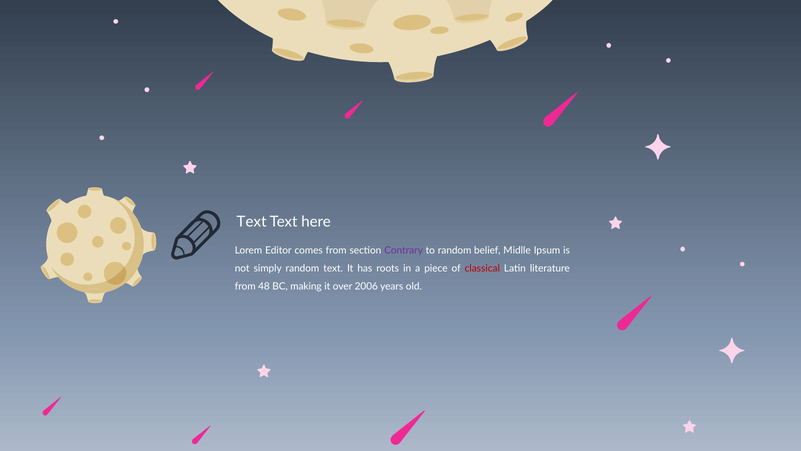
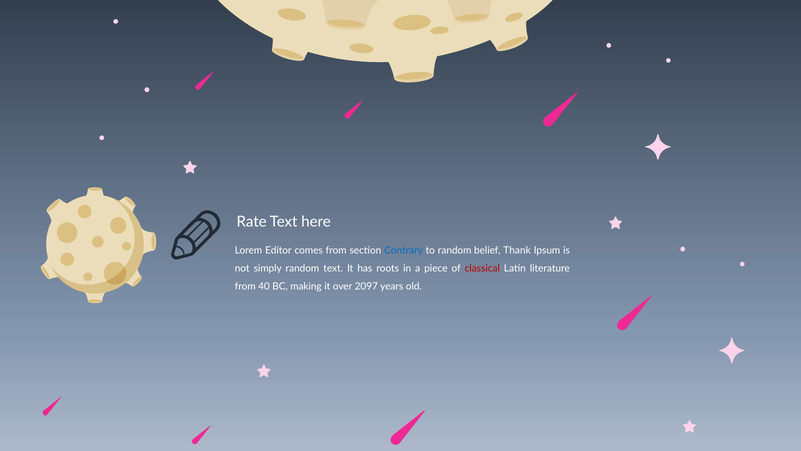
Text: Text -> Rate (252, 221)
Contrary colour: purple -> blue (404, 250)
Midlle: Midlle -> Thank (517, 250)
48: 48 -> 40 (264, 286)
2006: 2006 -> 2097 (366, 286)
